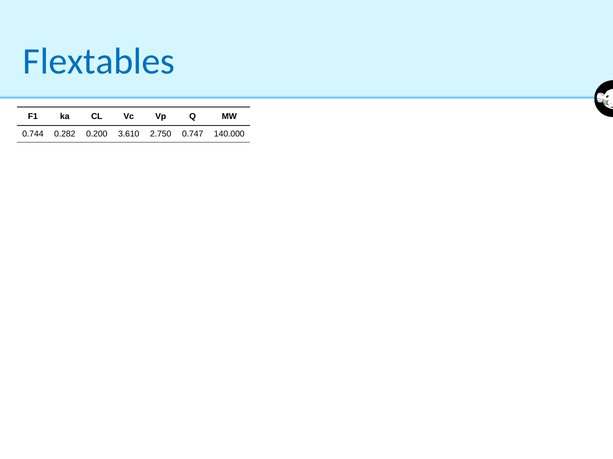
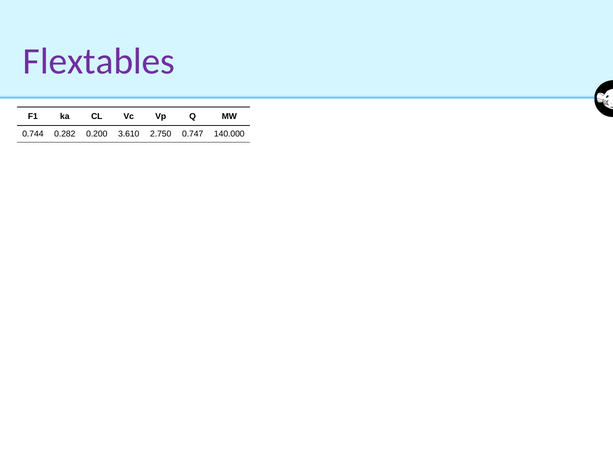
Flextables colour: blue -> purple (99, 61)
